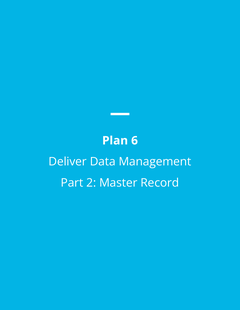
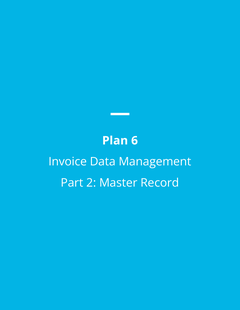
Deliver: Deliver -> Invoice (68, 162)
